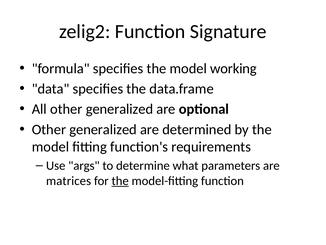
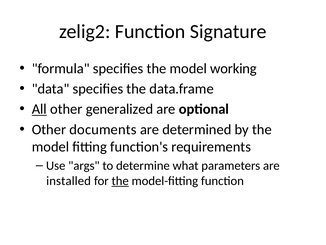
All underline: none -> present (39, 109)
generalized: generalized -> documents (103, 129)
matrices: matrices -> installed (69, 181)
